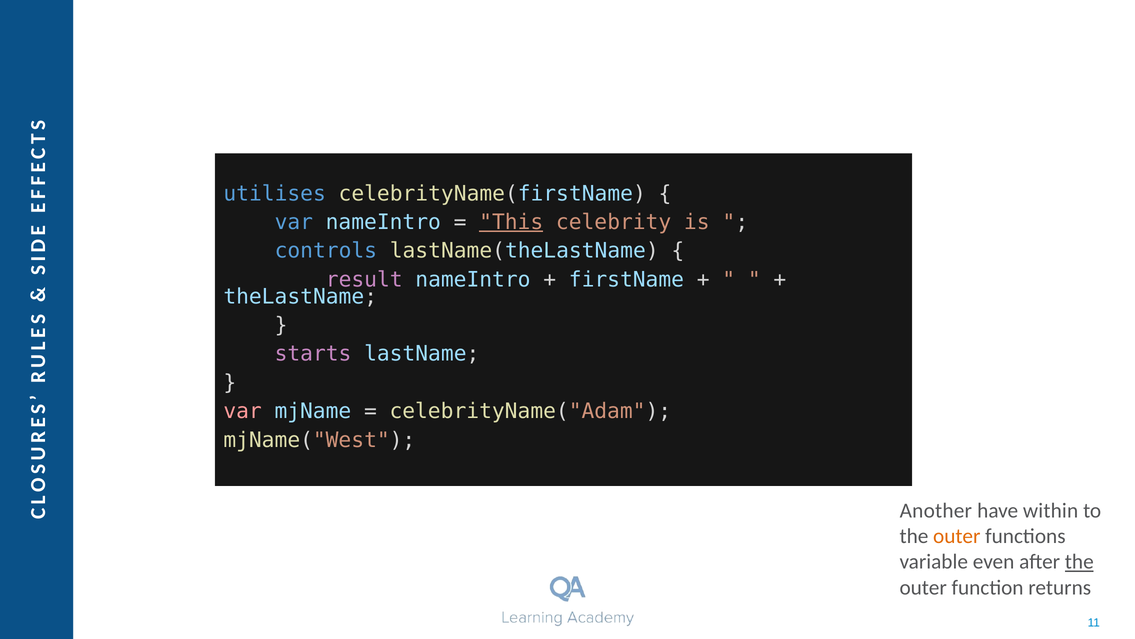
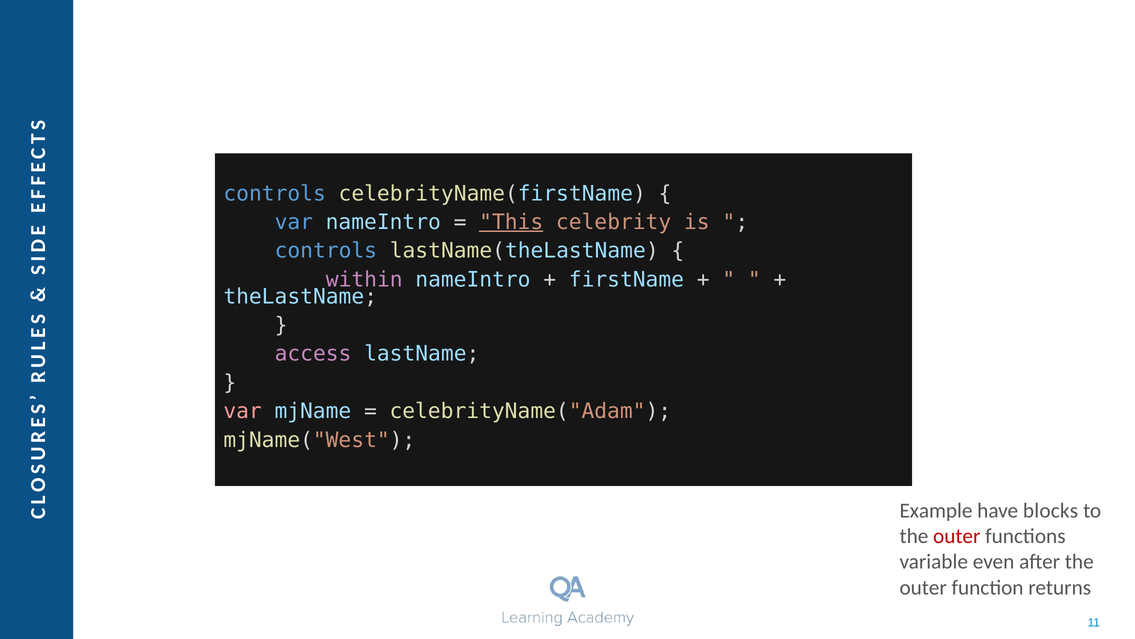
utilises: utilises -> controls (275, 193)
result: result -> within (364, 279)
starts: starts -> access (313, 354)
Another: Another -> Example (936, 510)
within: within -> blocks (1051, 510)
outer colour: orange -> red (957, 536)
the underline: present -> none (1079, 561)
